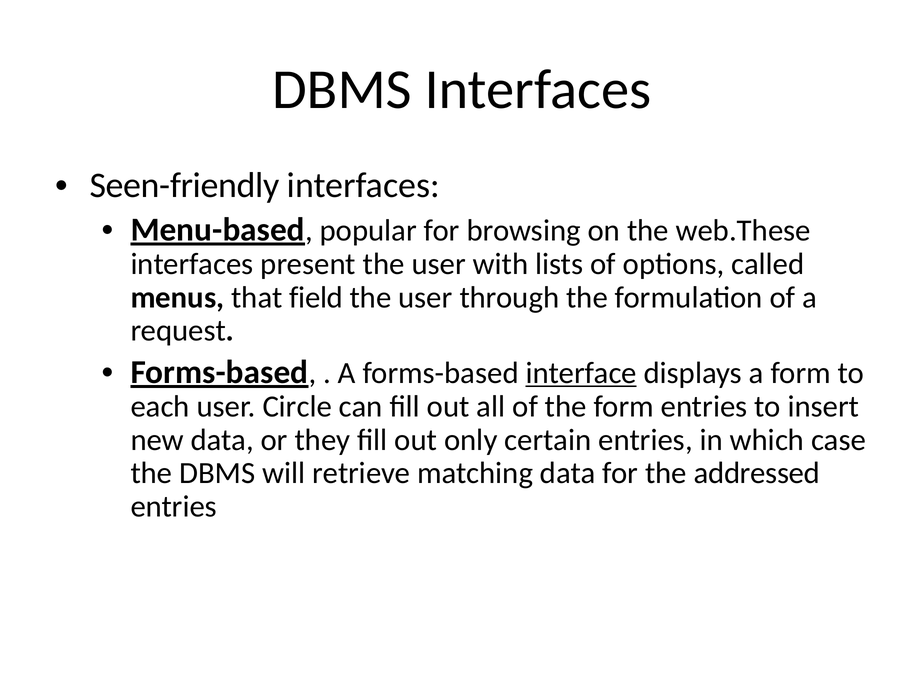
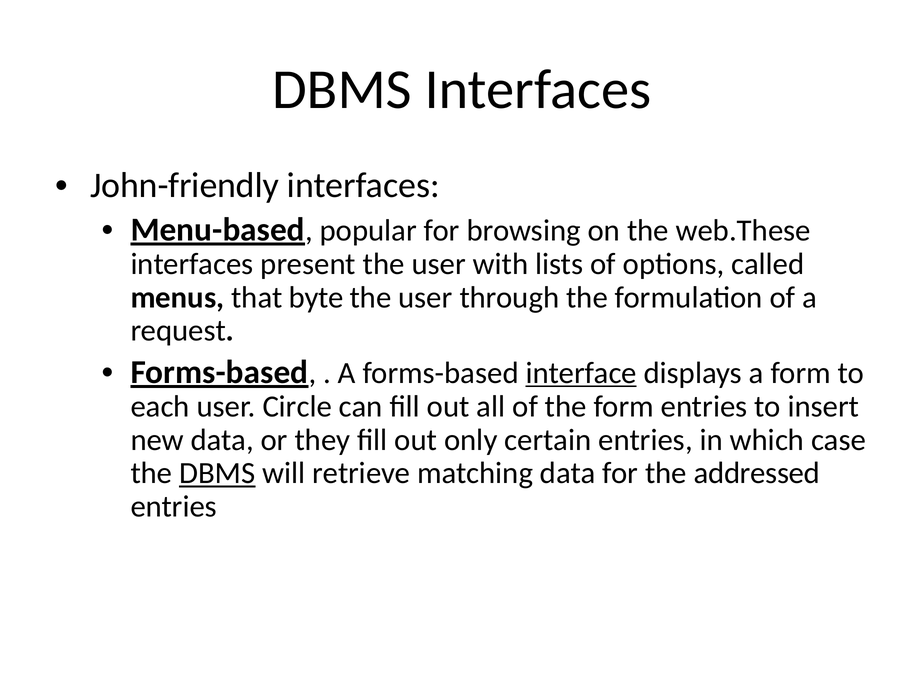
Seen-friendly: Seen-friendly -> John-friendly (185, 185)
field: field -> byte (316, 298)
DBMS underline: none -> present (217, 473)
